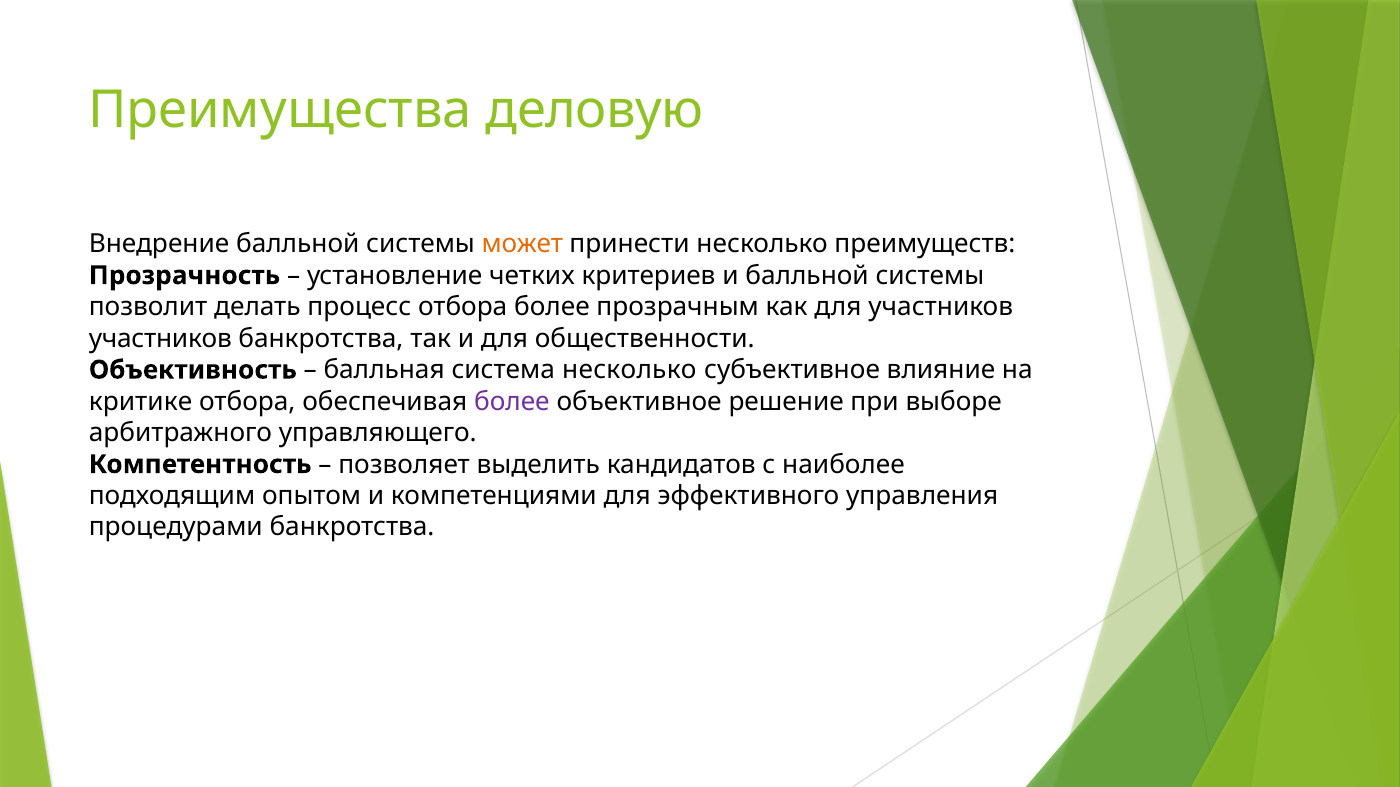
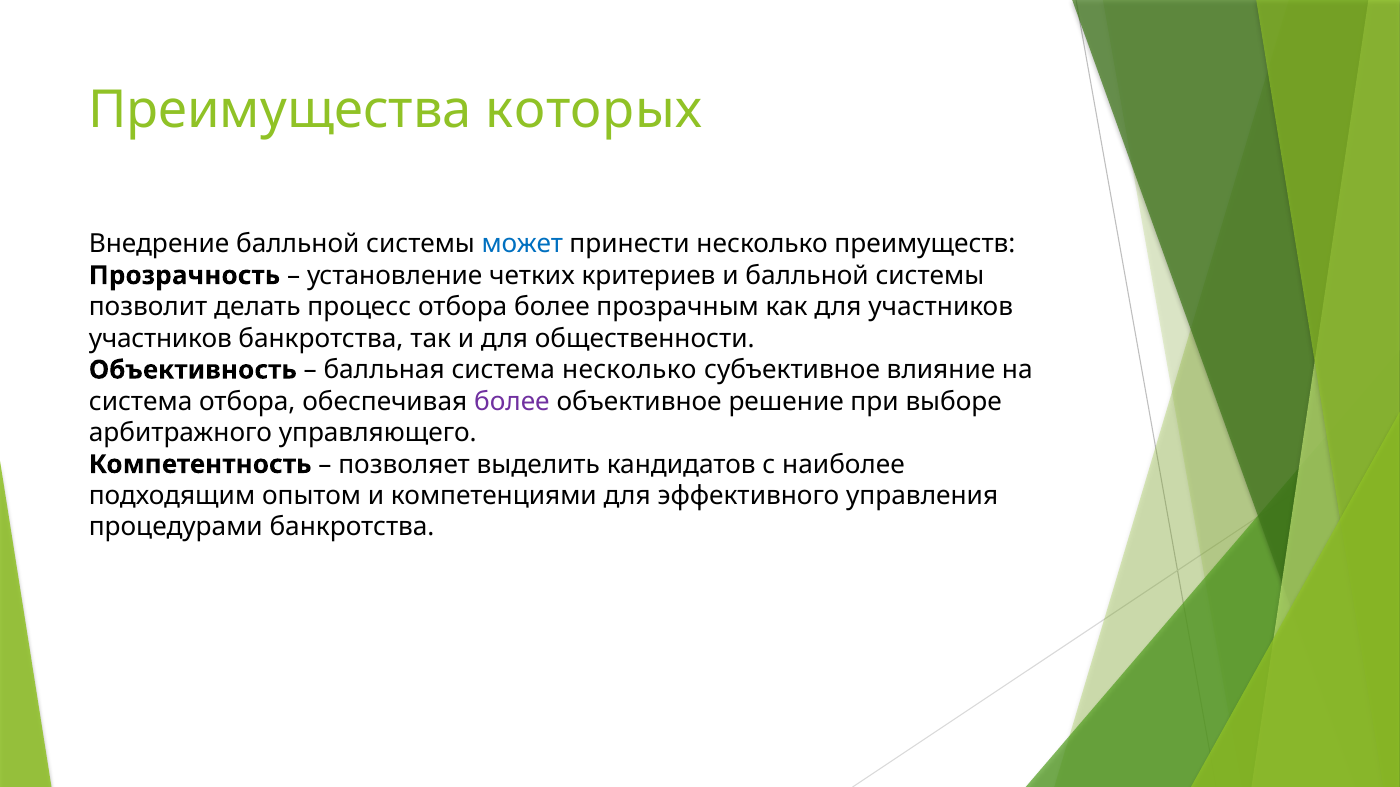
деловую: деловую -> которых (594, 110)
может colour: orange -> blue (522, 244)
критике: критике -> система (141, 402)
